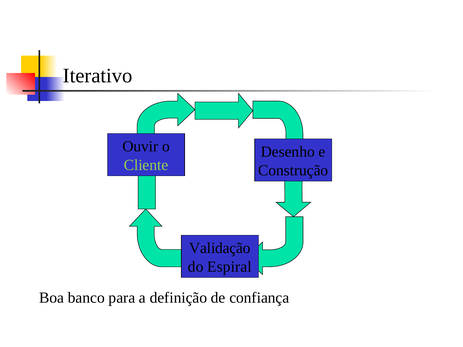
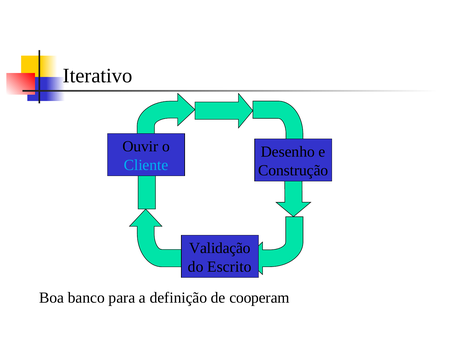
Cliente colour: light green -> light blue (146, 165)
Espiral: Espiral -> Escrito (229, 267)
confiança: confiança -> cooperam (259, 298)
